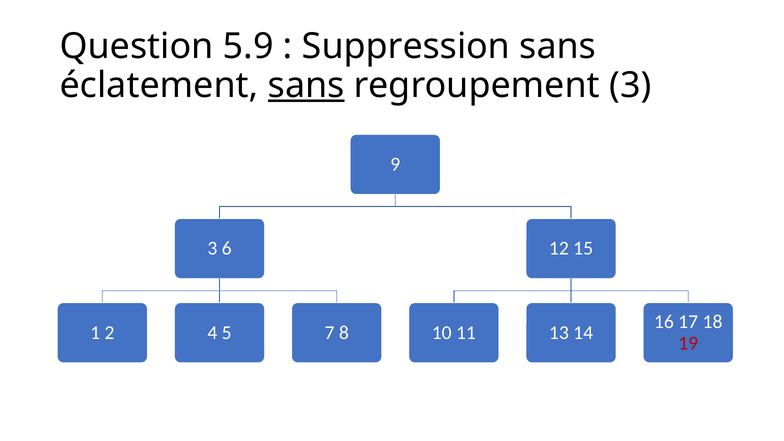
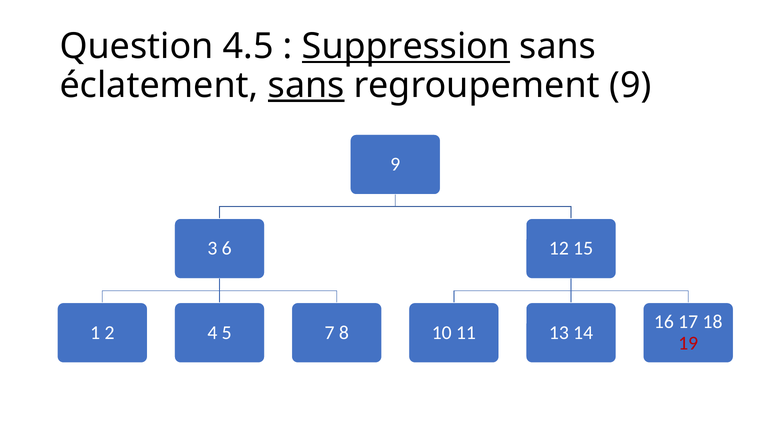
5.9: 5.9 -> 4.5 (248, 46)
Suppression underline: none -> present (406, 46)
regroupement 3: 3 -> 9 (630, 85)
